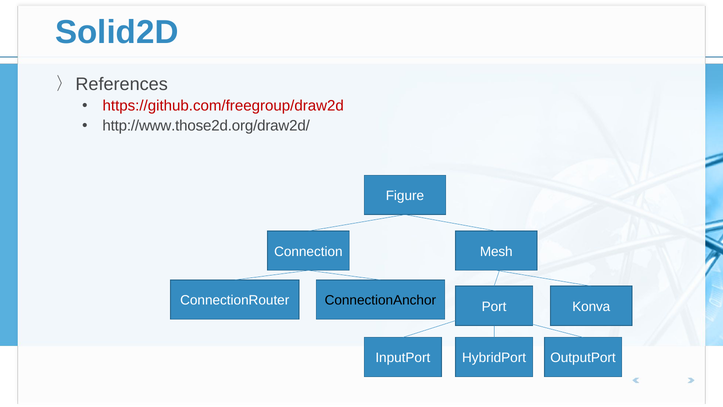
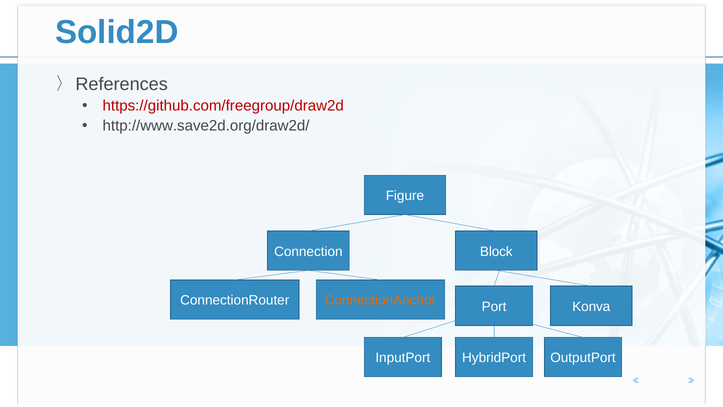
http://www.those2d.org/draw2d/: http://www.those2d.org/draw2d/ -> http://www.save2d.org/draw2d/ (206, 126)
Mesh: Mesh -> Block (496, 251)
ConnectionAnchor colour: black -> orange (380, 300)
